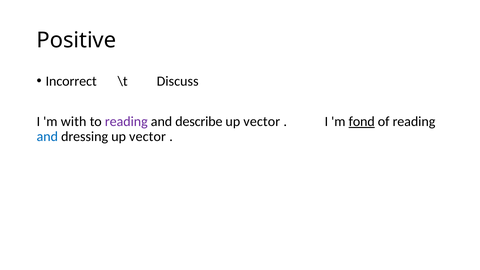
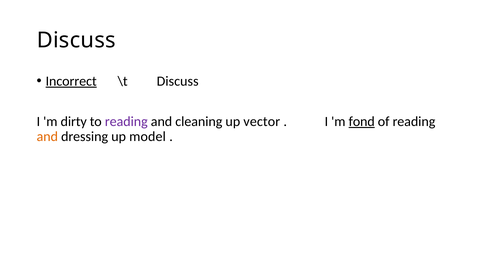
Positive: Positive -> Discuss (76, 40)
Incorrect underline: none -> present (71, 81)
with: with -> dirty (74, 121)
describe: describe -> cleaning (199, 121)
and colour: blue -> orange (47, 137)
dressing up vector: vector -> model (148, 137)
